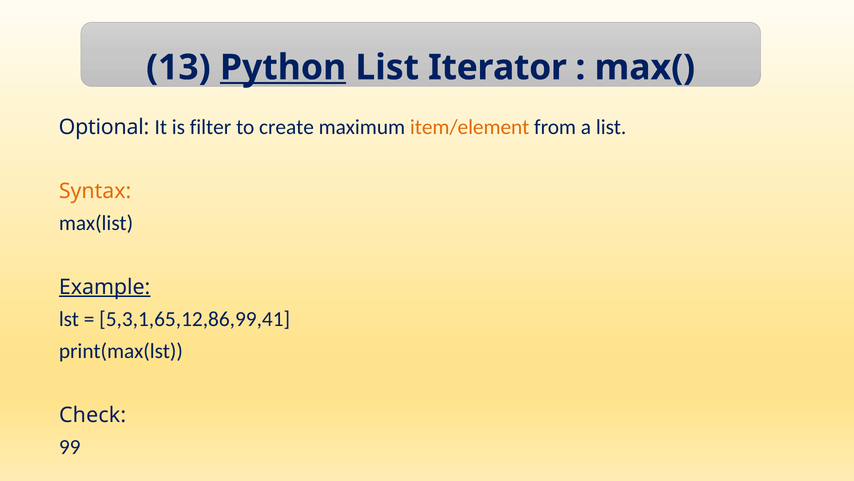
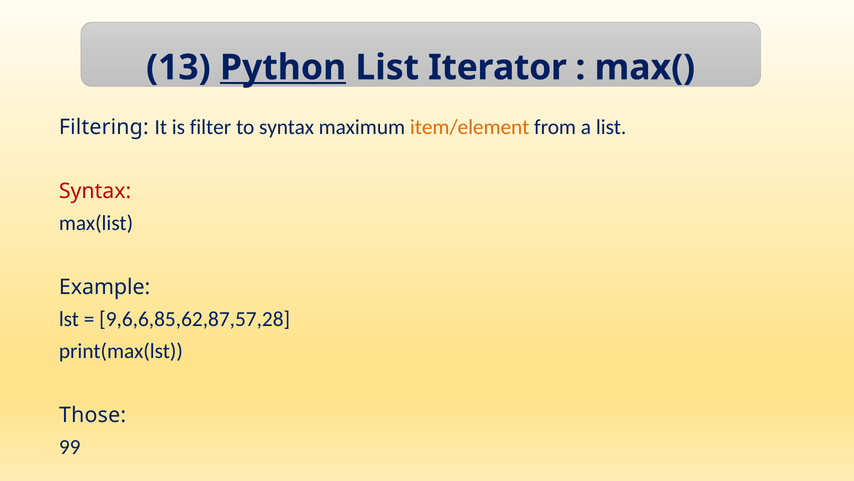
Optional: Optional -> Filtering (104, 127)
to create: create -> syntax (287, 127)
Syntax colour: orange -> red (95, 191)
Example underline: present -> none (105, 287)
5,3,1,65,12,86,99,41: 5,3,1,65,12,86,99,41 -> 9,6,6,85,62,87,57,28 (195, 319)
Check: Check -> Those (93, 414)
